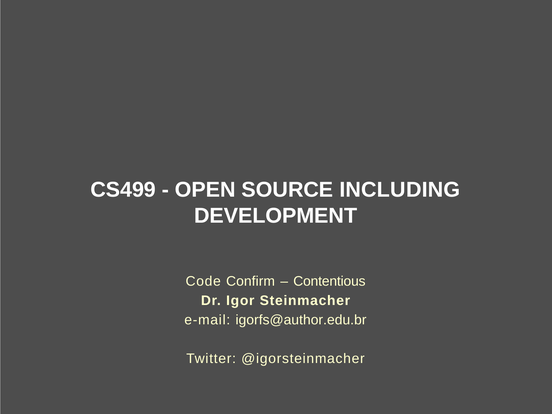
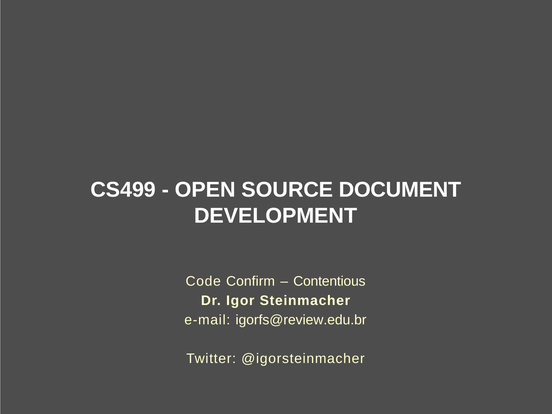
INCLUDING: INCLUDING -> DOCUMENT (400, 190)
igorfs@author.edu.br: igorfs@author.edu.br -> igorfs@review.edu.br (301, 320)
